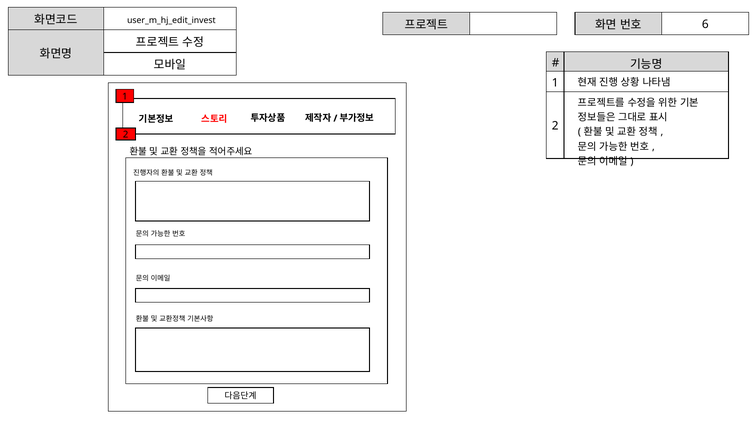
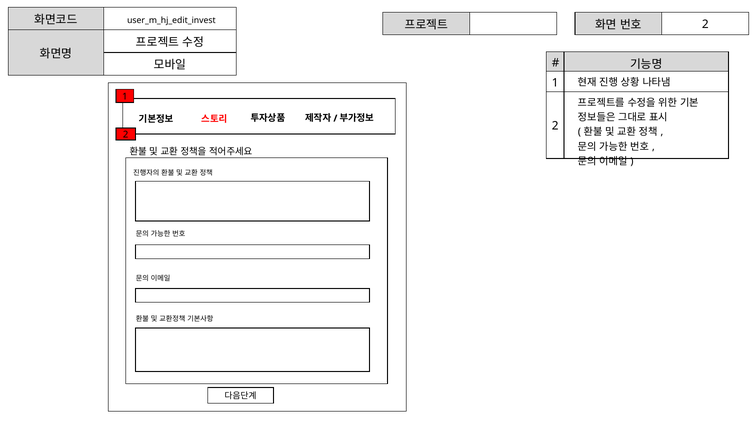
6: 6 -> 2 (705, 24)
